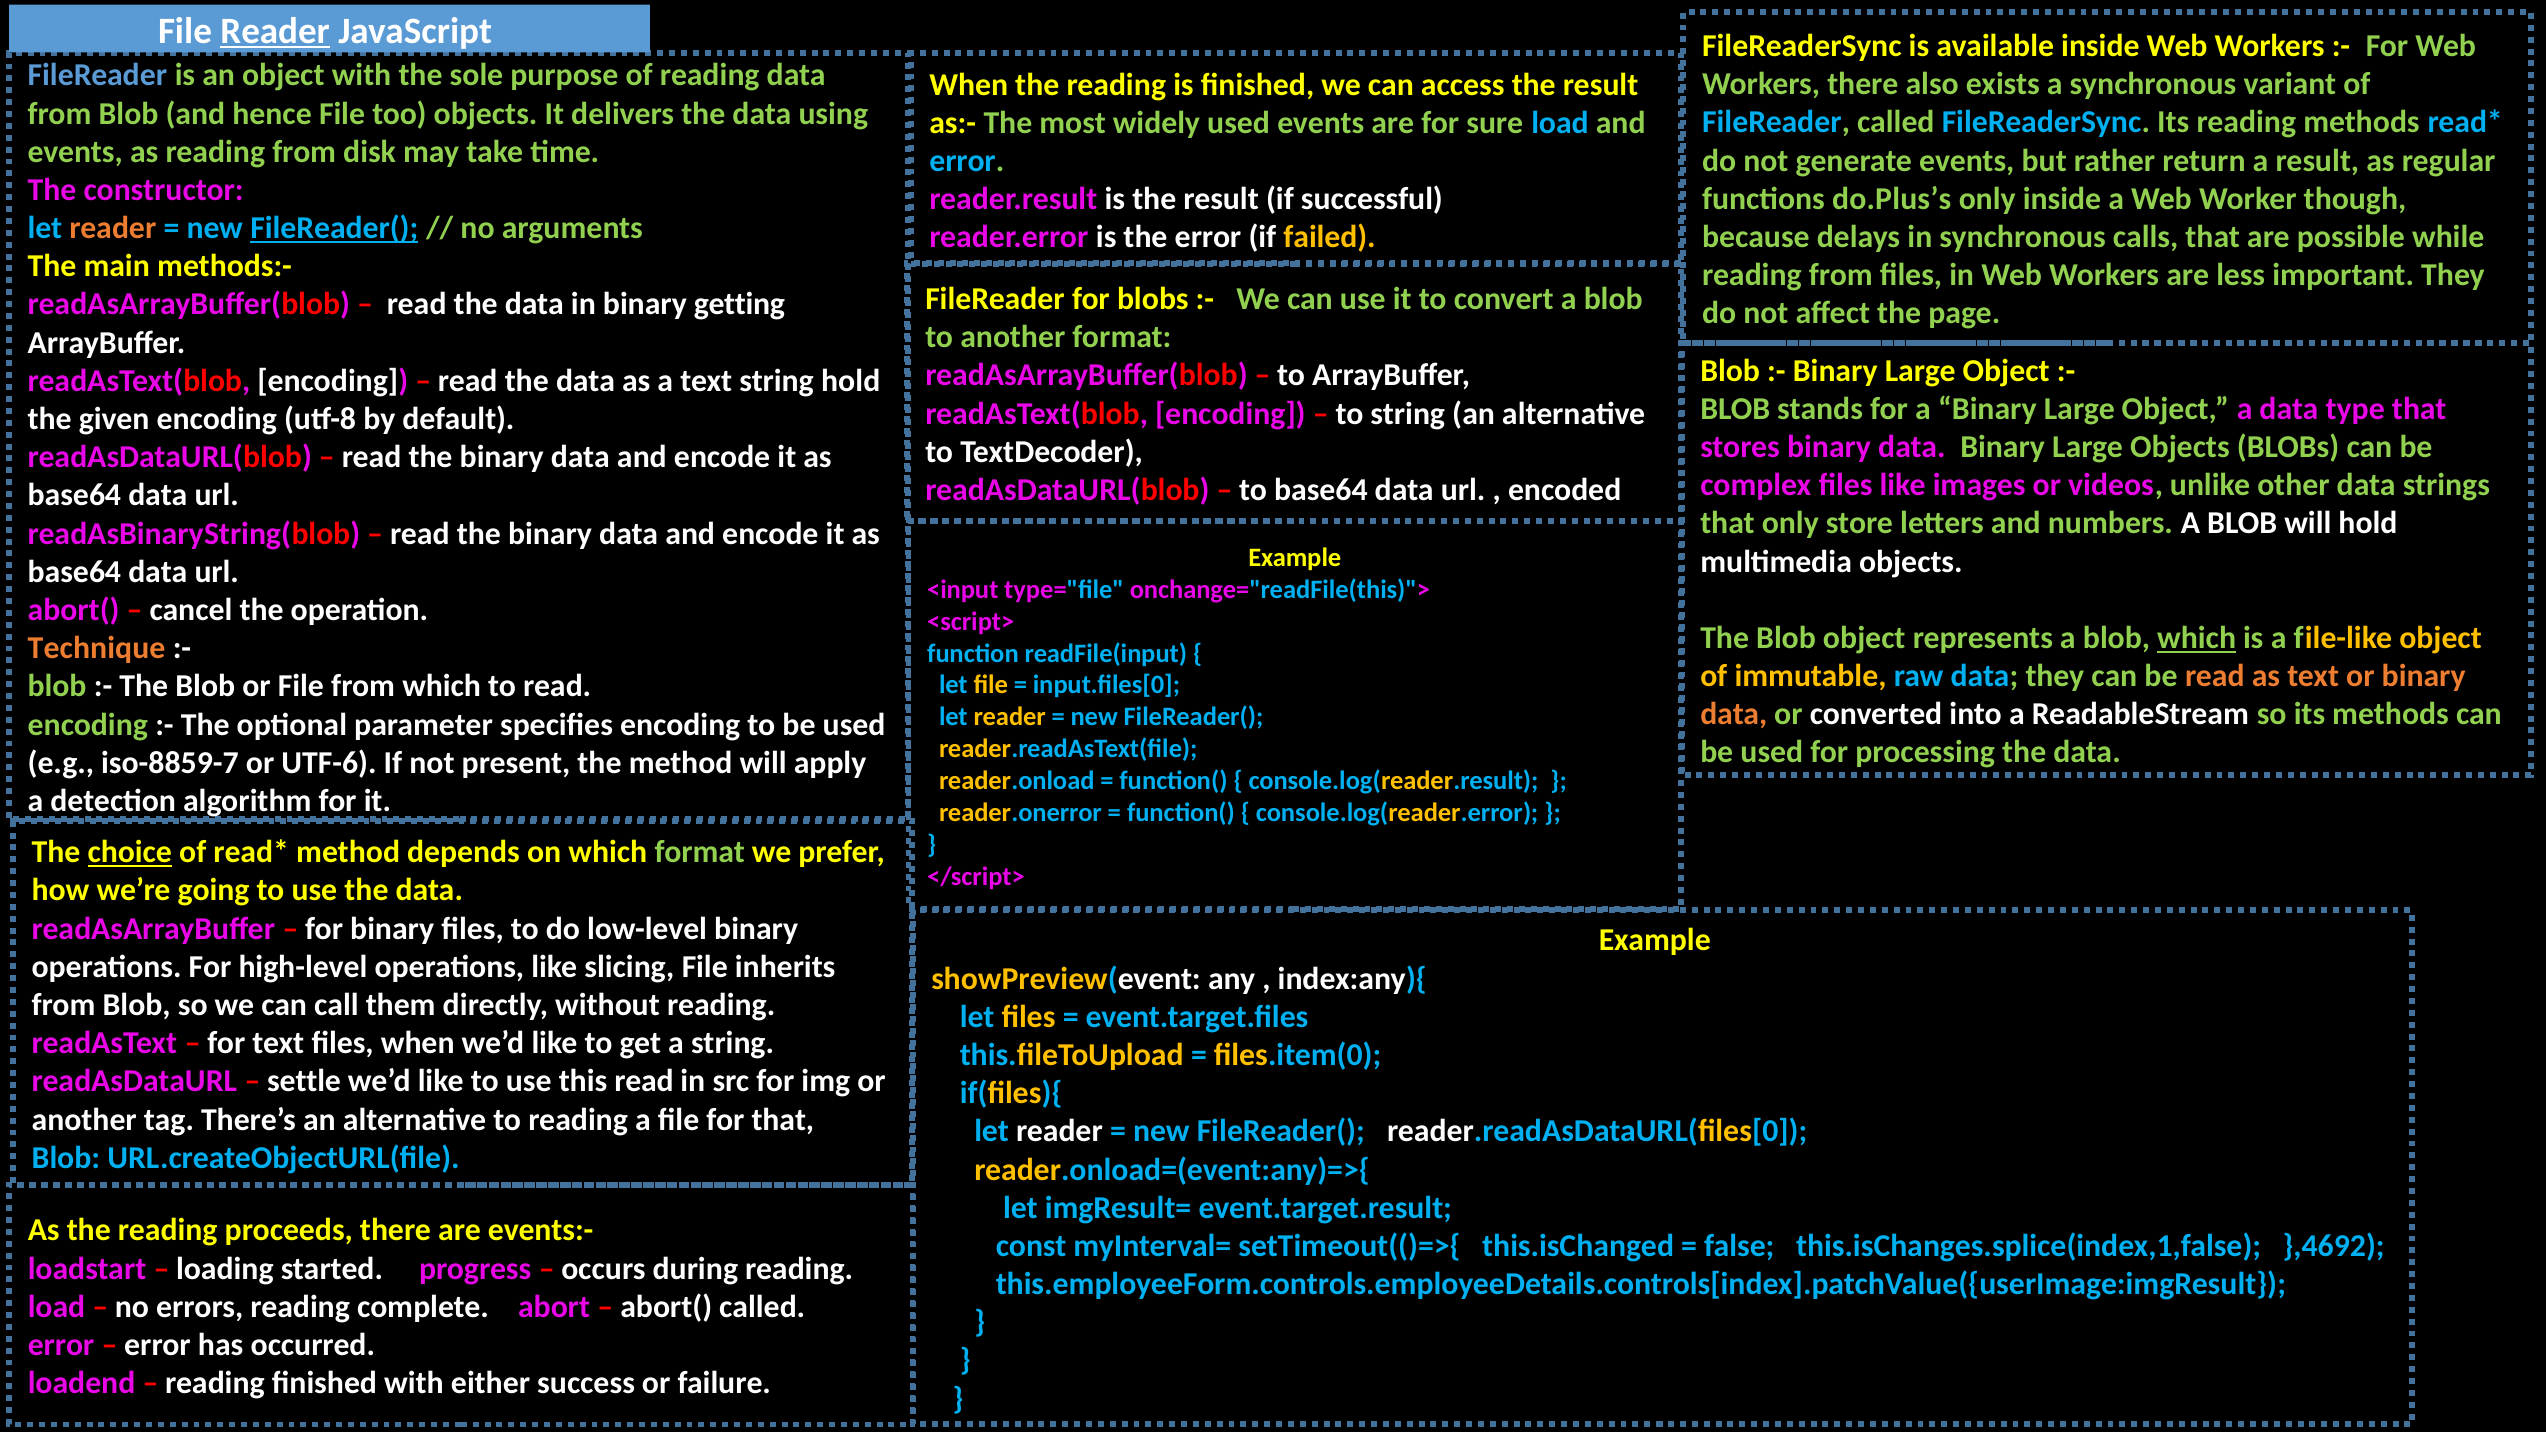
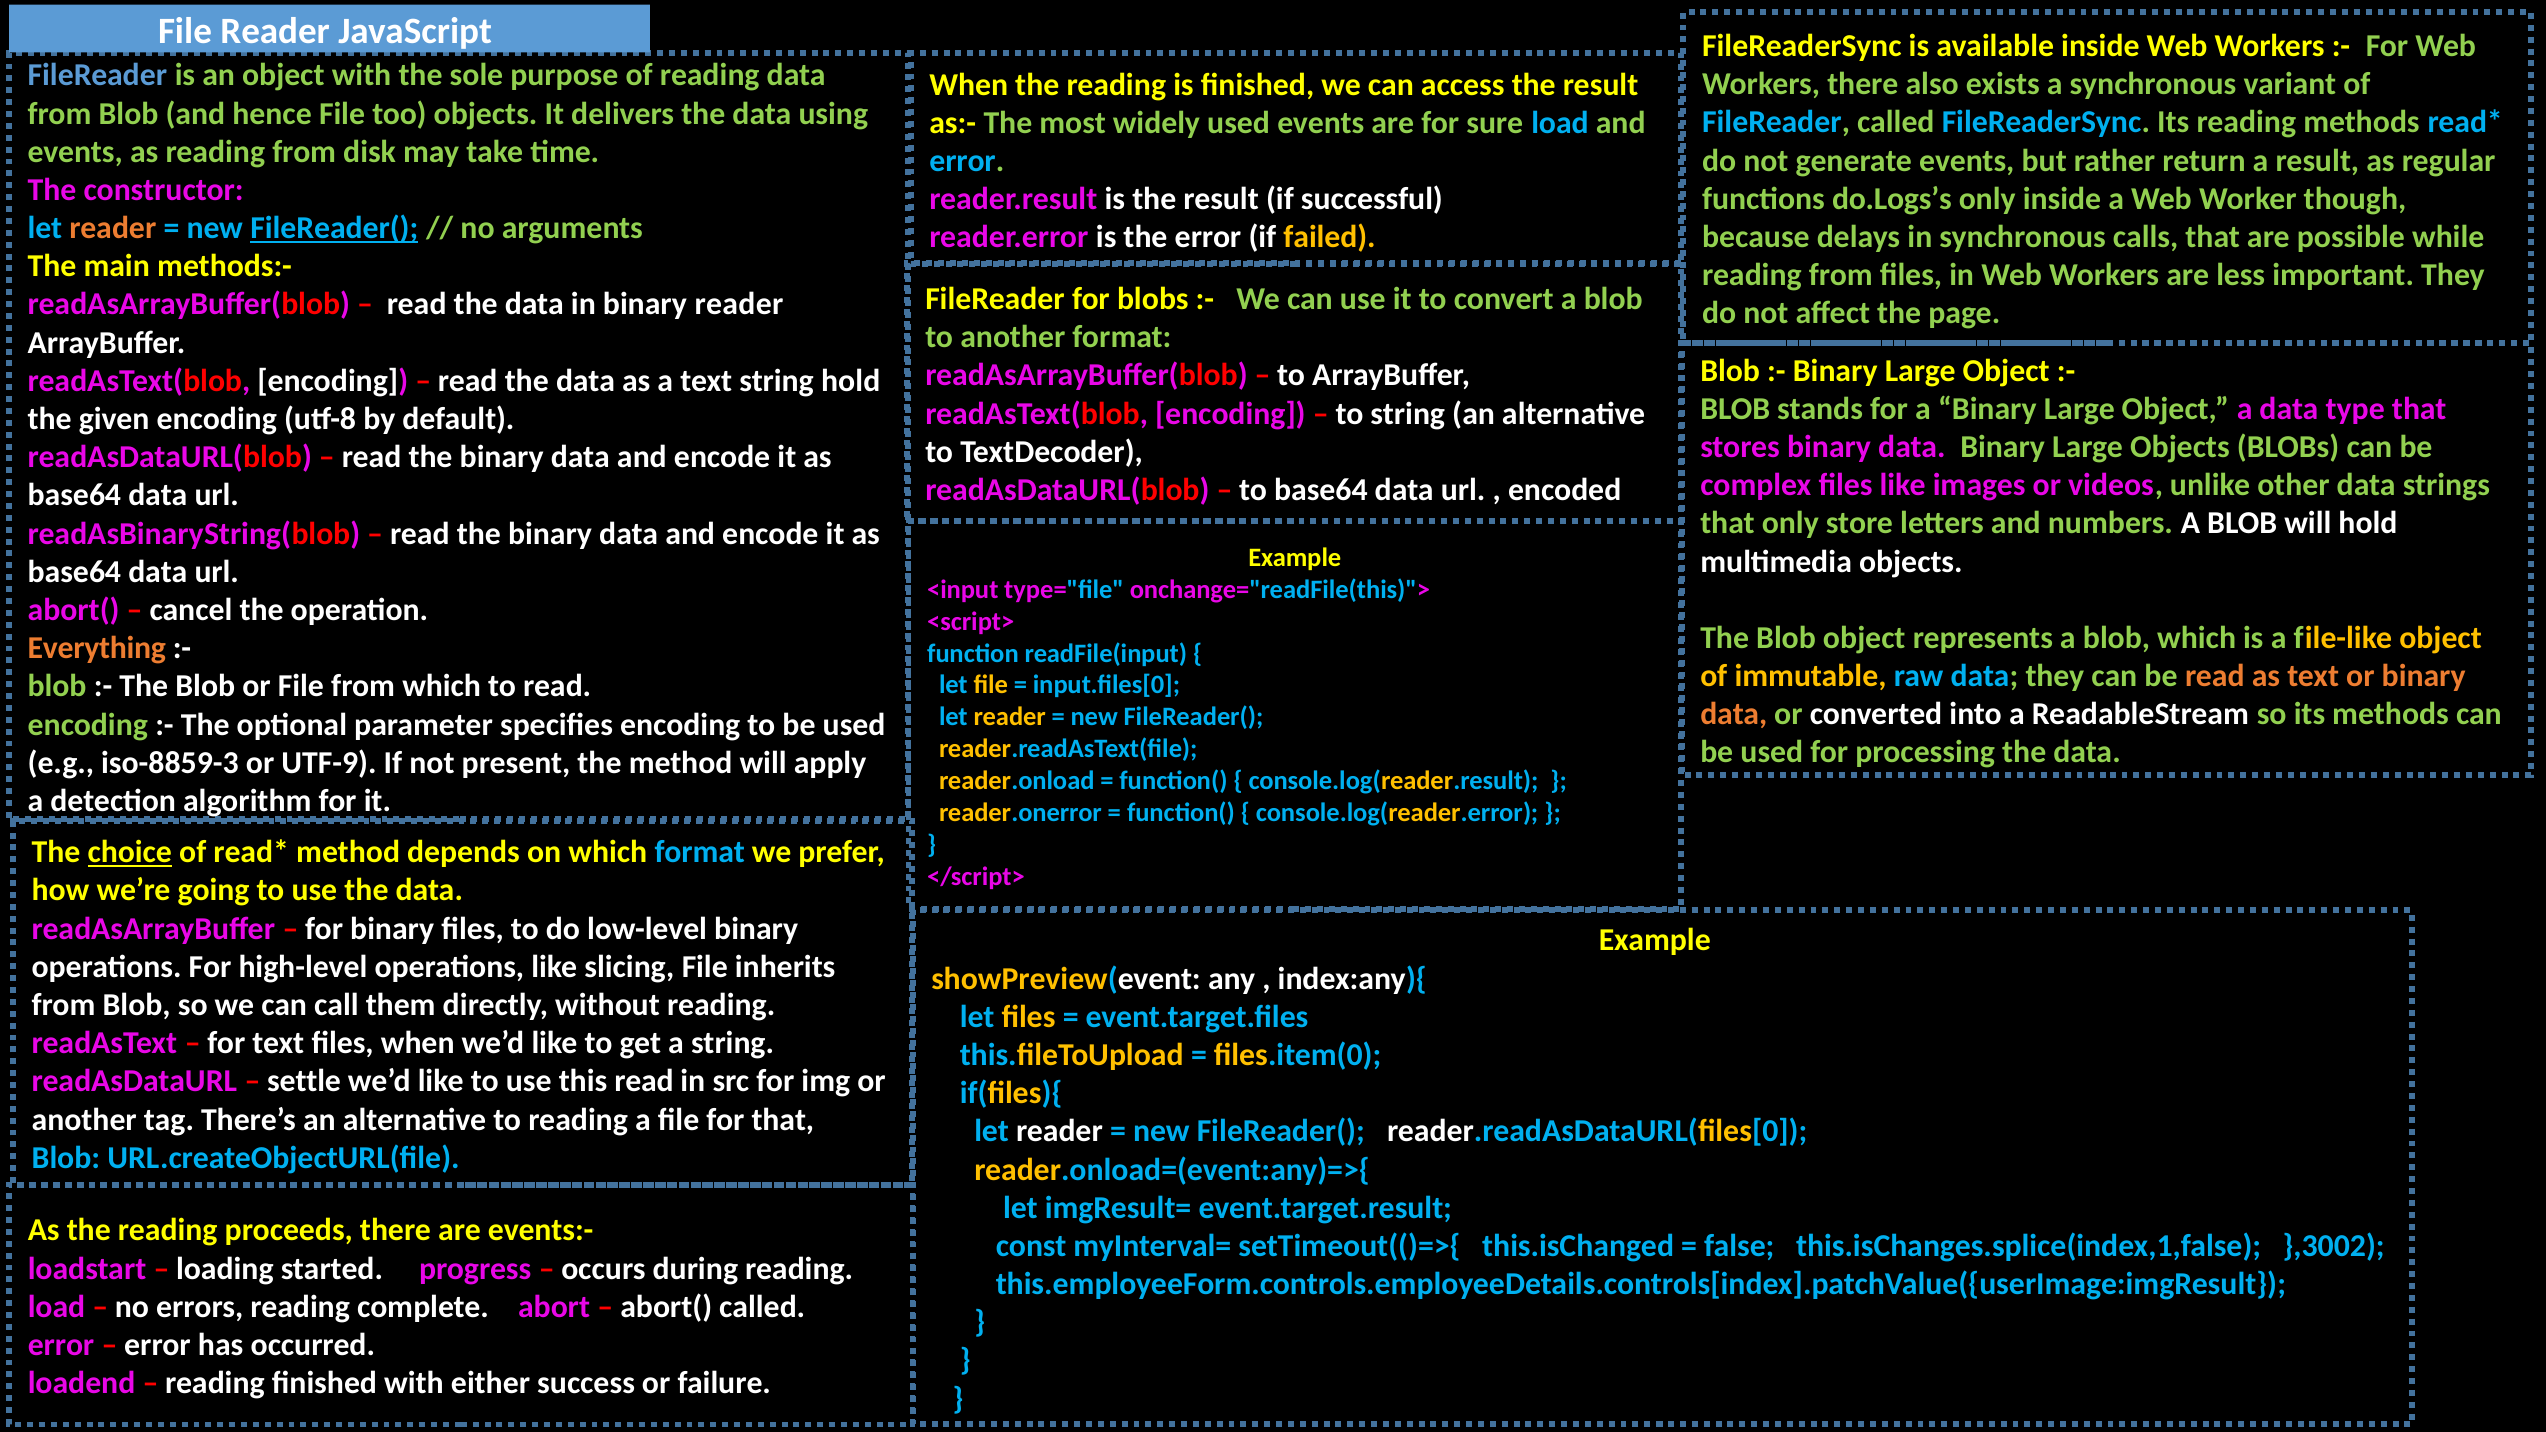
Reader underline: present -> none (275, 31)
do.Plus’s: do.Plus’s -> do.Logs’s (1892, 199)
binary getting: getting -> reader (739, 304)
which underline: present -> none (2197, 638)
Technique: Technique -> Everything (97, 648)
iso-8859-7: iso-8859-7 -> iso-8859-3 (170, 763)
UTF-6: UTF-6 -> UTF-9 (329, 763)
format colour: light green -> light blue (700, 852)
},4692: },4692 -> },3002 (2334, 1246)
